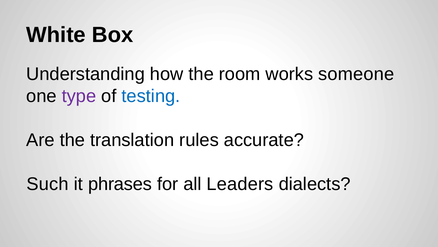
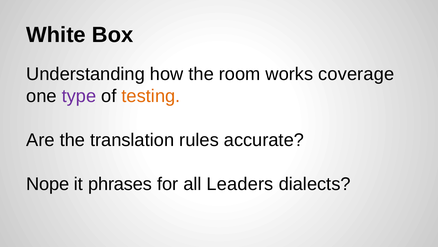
someone: someone -> coverage (356, 74)
testing colour: blue -> orange (151, 96)
Such: Such -> Nope (48, 184)
